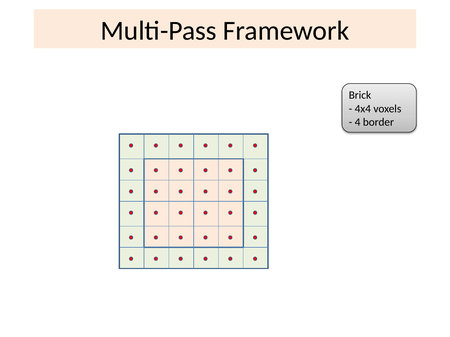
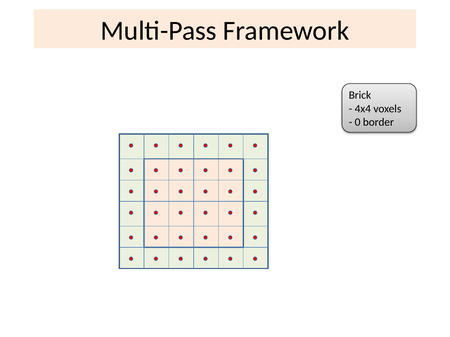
4: 4 -> 0 (358, 122)
